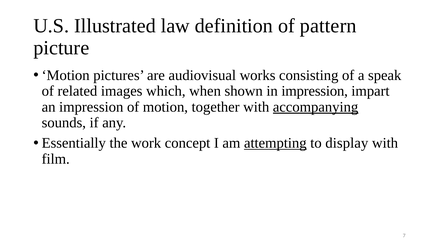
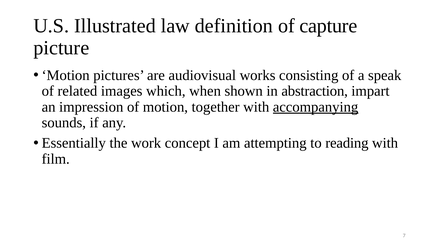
pattern: pattern -> capture (328, 26)
in impression: impression -> abstraction (315, 91)
attempting underline: present -> none (275, 143)
display: display -> reading (347, 143)
